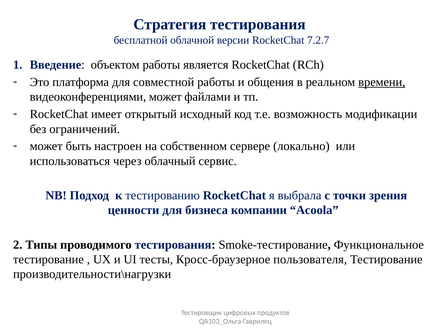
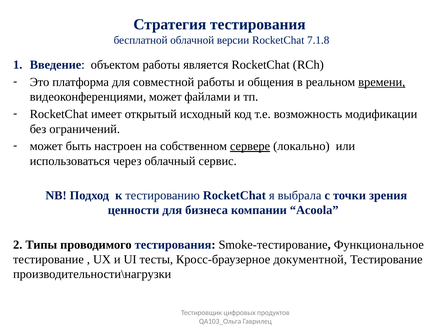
7.2.7: 7.2.7 -> 7.1.8 (318, 40)
сервере underline: none -> present (250, 146)
пользователя: пользователя -> документной (310, 260)
